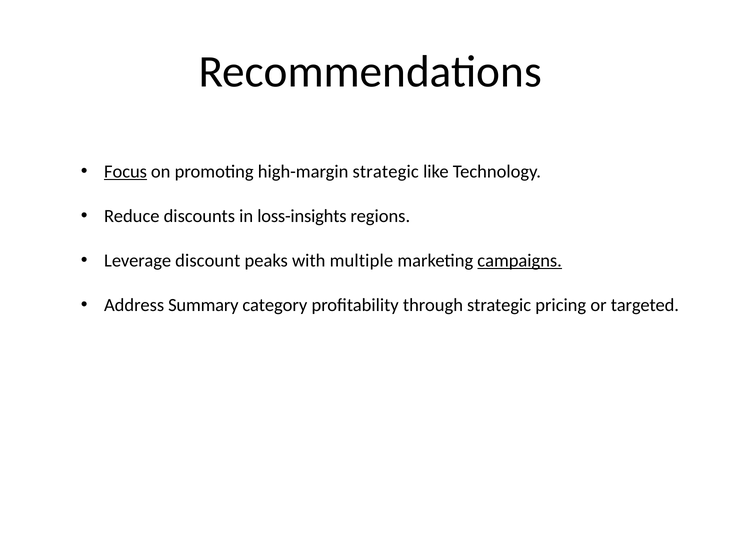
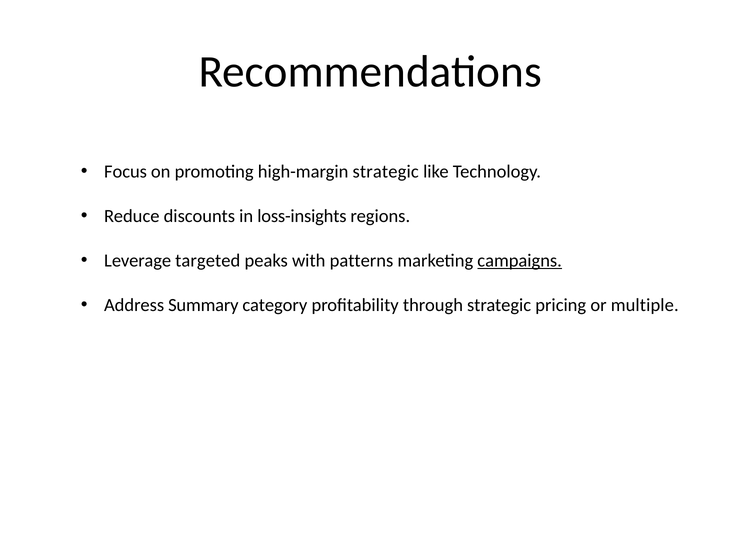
Focus underline: present -> none (126, 171)
discount: discount -> targeted (208, 260)
multiple: multiple -> patterns (361, 260)
targeted: targeted -> multiple (645, 305)
